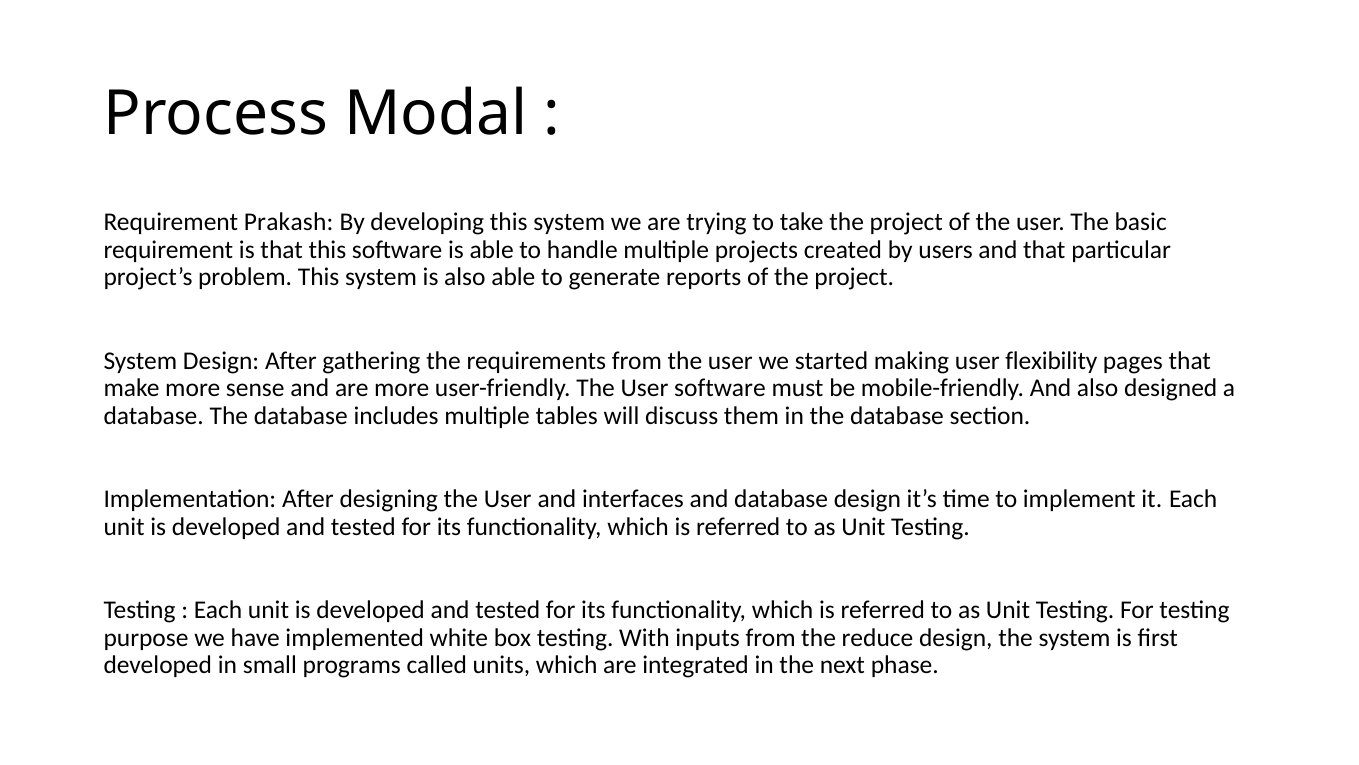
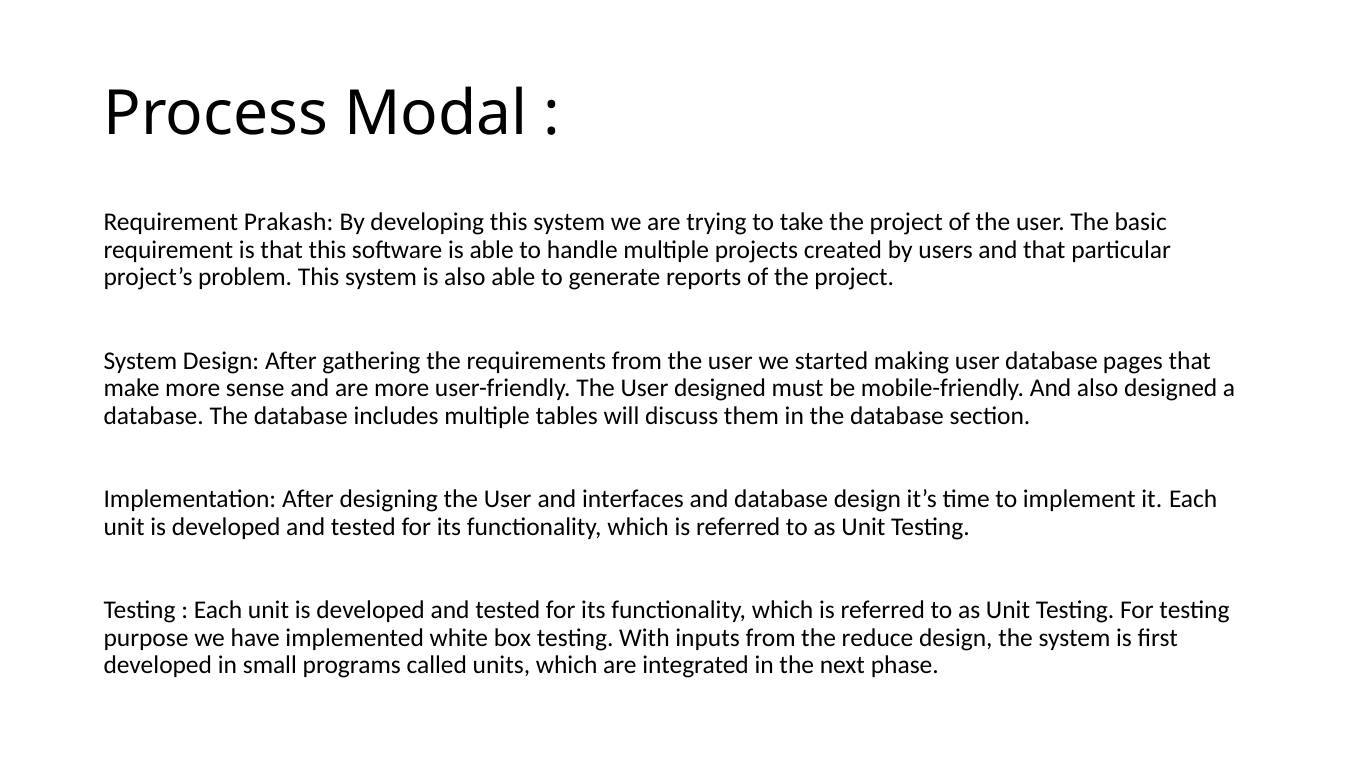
user flexibility: flexibility -> database (1051, 361)
User software: software -> designed (720, 388)
